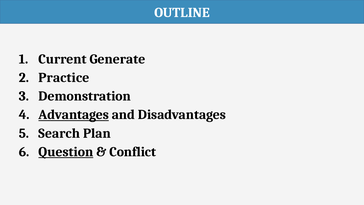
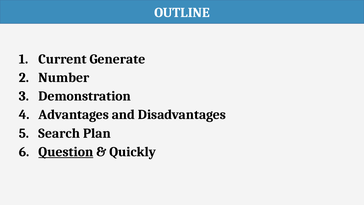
Practice: Practice -> Number (64, 77)
Advantages underline: present -> none (74, 115)
Conflict: Conflict -> Quickly (133, 152)
